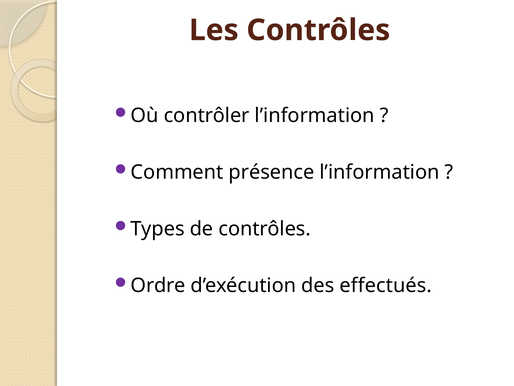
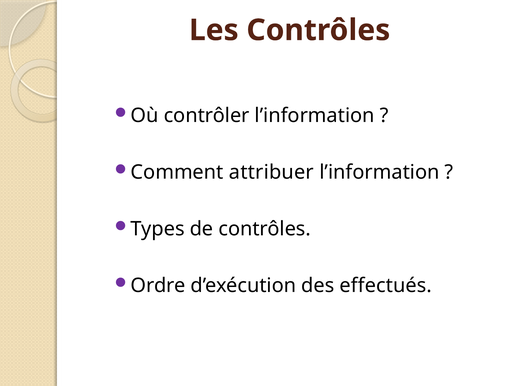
présence: présence -> attribuer (271, 172)
